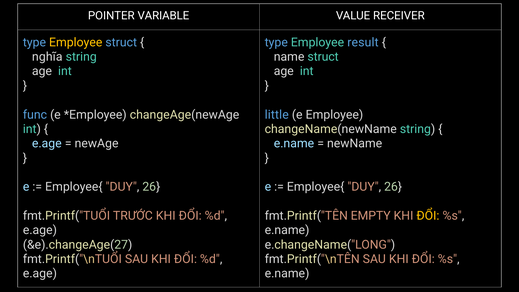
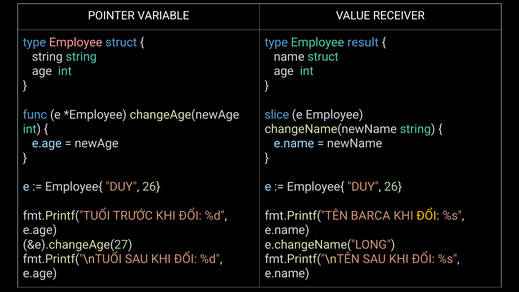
Employee colour: yellow -> pink (76, 42)
nghĩa: nghĩa -> string (47, 57)
little: little -> slice (277, 115)
EMPTY: EMPTY -> BARCA (371, 216)
